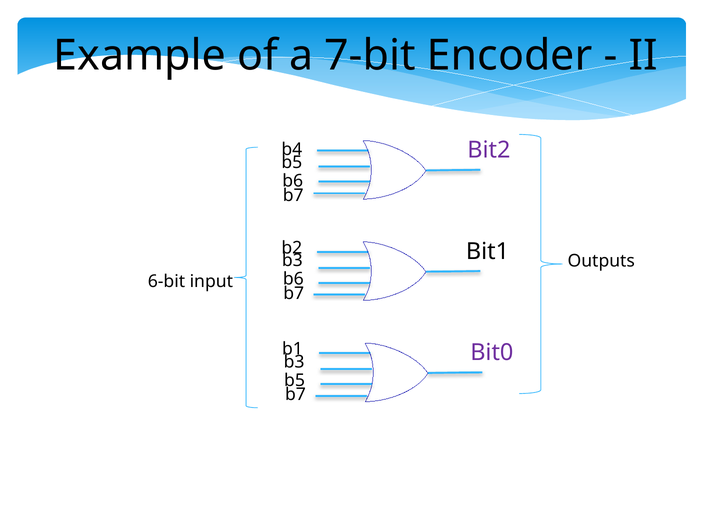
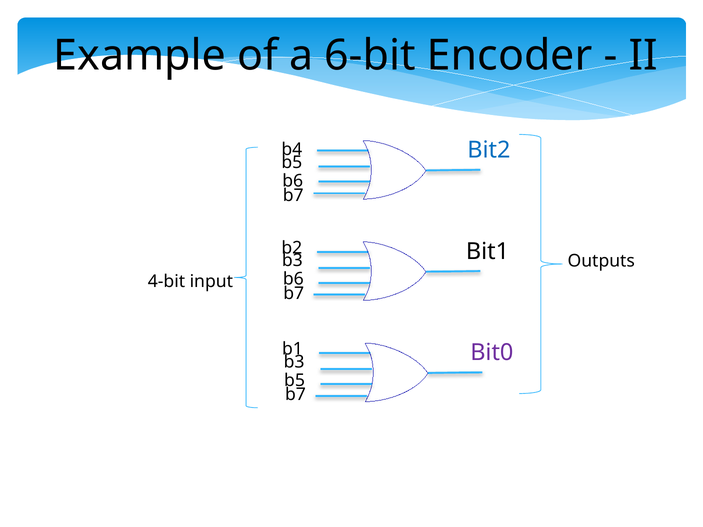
7-bit: 7-bit -> 6-bit (370, 56)
Bit2 colour: purple -> blue (489, 150)
6-bit: 6-bit -> 4-bit (166, 281)
